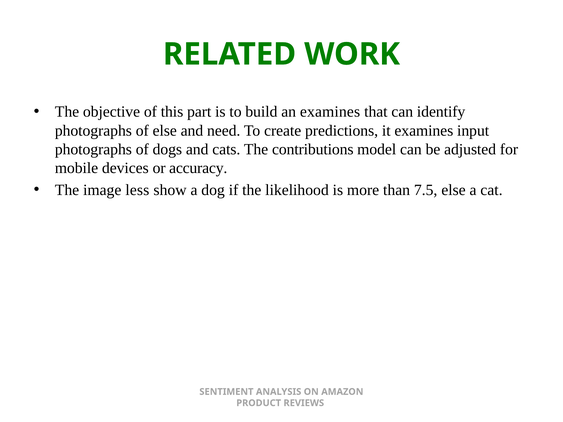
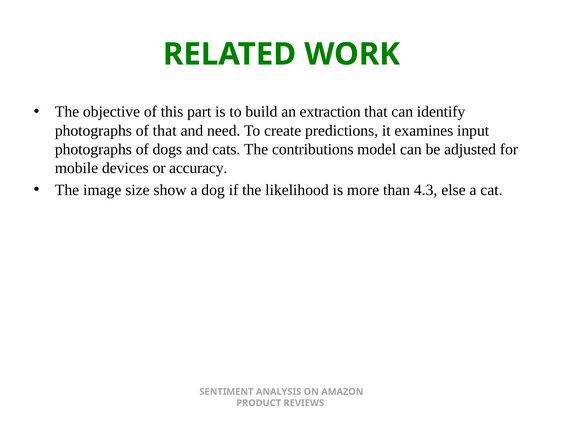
an examines: examines -> extraction (330, 112)
of else: else -> that (165, 131)
less: less -> size (137, 190)
7.5: 7.5 -> 4.3 (426, 190)
